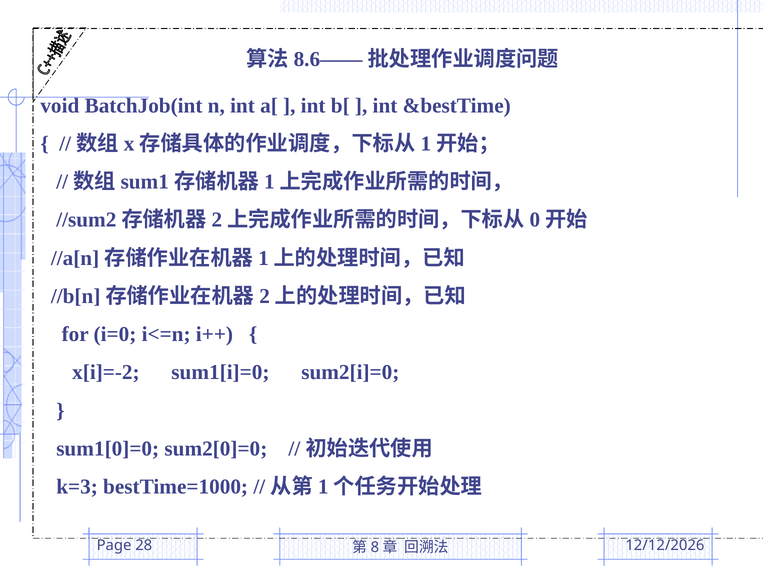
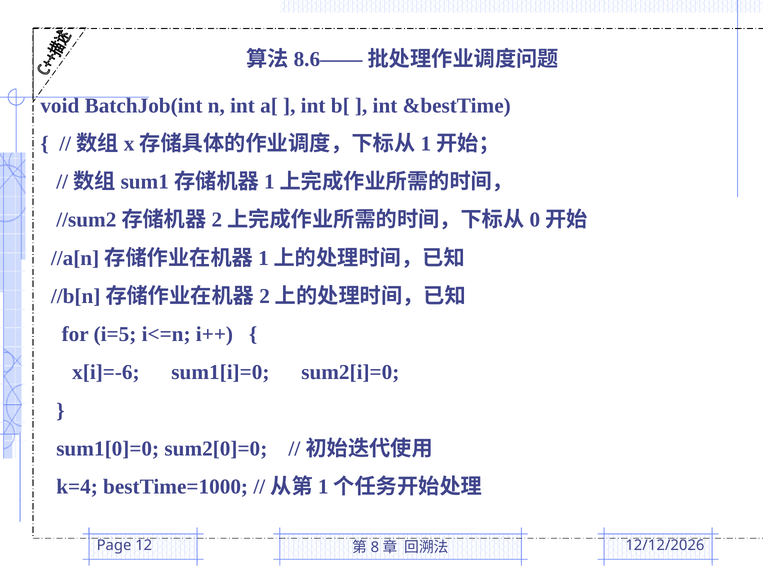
i=0: i=0 -> i=5 (115, 334)
x[i]=-2: x[i]=-2 -> x[i]=-6 (106, 373)
k=3: k=3 -> k=4 (77, 487)
28: 28 -> 12 (144, 545)
